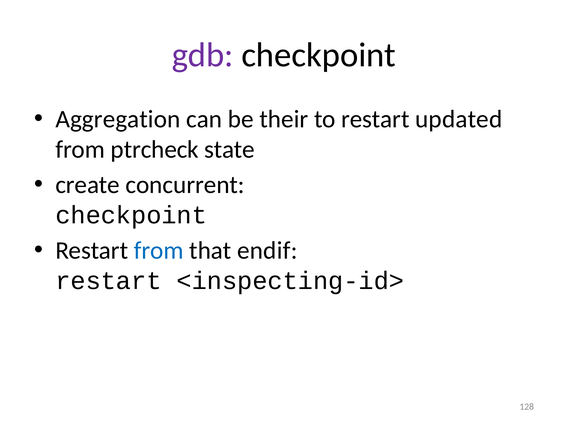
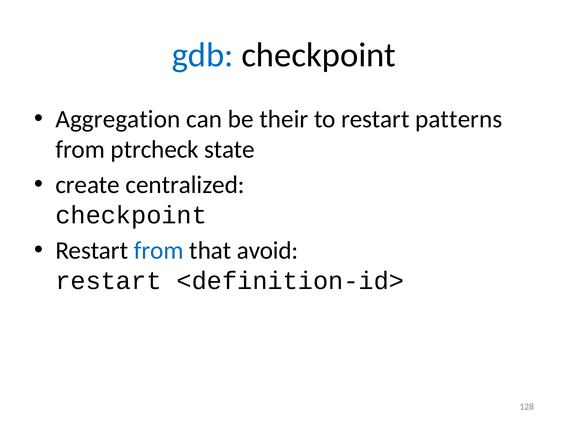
gdb colour: purple -> blue (203, 55)
updated: updated -> patterns (459, 119)
concurrent: concurrent -> centralized (185, 185)
endif: endif -> avoid (267, 250)
<inspecting-id>: <inspecting-id> -> <definition-id> (290, 281)
